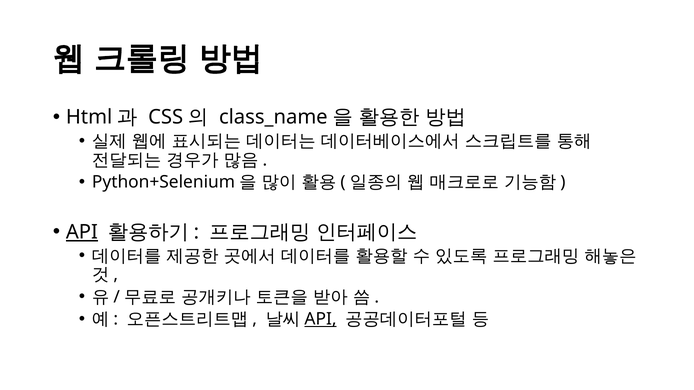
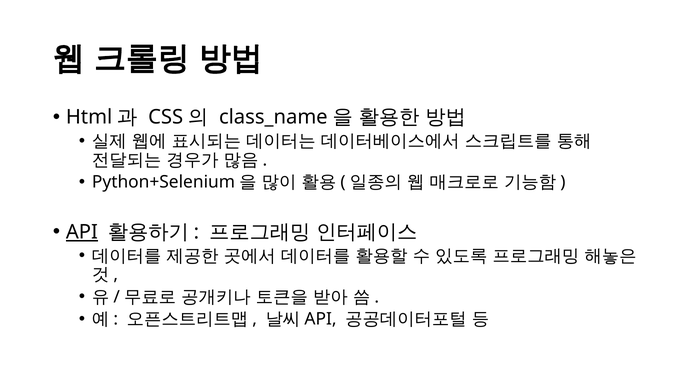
API underline: present -> none (321, 320)
